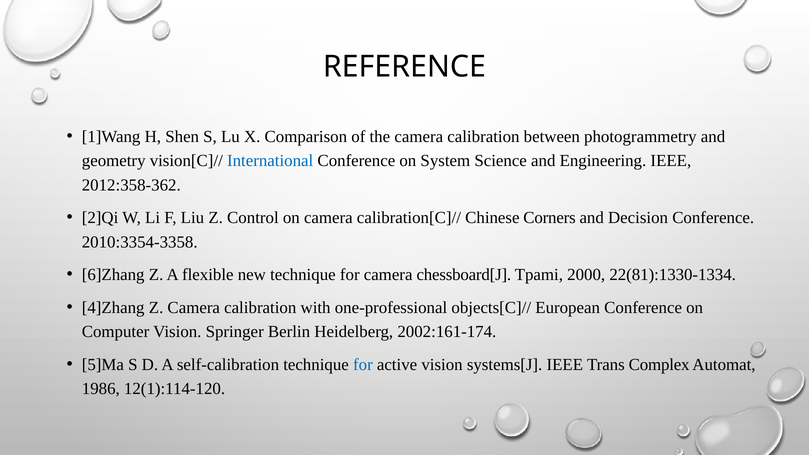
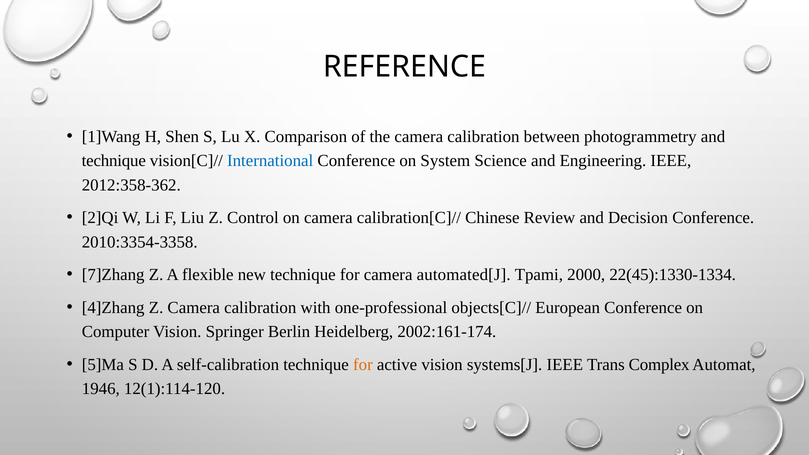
geometry: geometry -> technique (114, 161)
Corners: Corners -> Review (549, 218)
6]Zhang: 6]Zhang -> 7]Zhang (113, 275)
chessboard[J: chessboard[J -> automated[J (464, 275)
22(81):1330-1334: 22(81):1330-1334 -> 22(45):1330-1334 (673, 275)
for colour: blue -> orange (363, 365)
1986: 1986 -> 1946 (101, 389)
